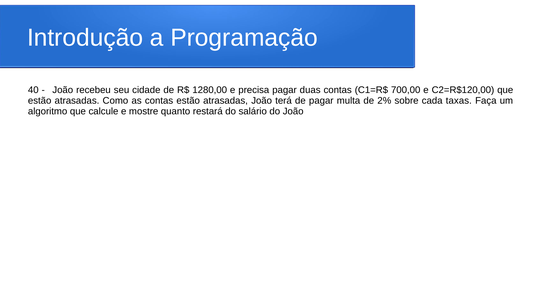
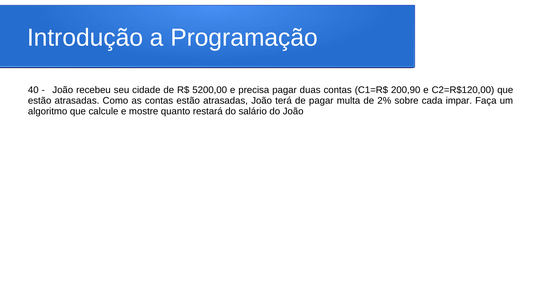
1280,00: 1280,00 -> 5200,00 (210, 90)
700,00: 700,00 -> 200,90 (406, 90)
taxas: taxas -> impar (459, 101)
